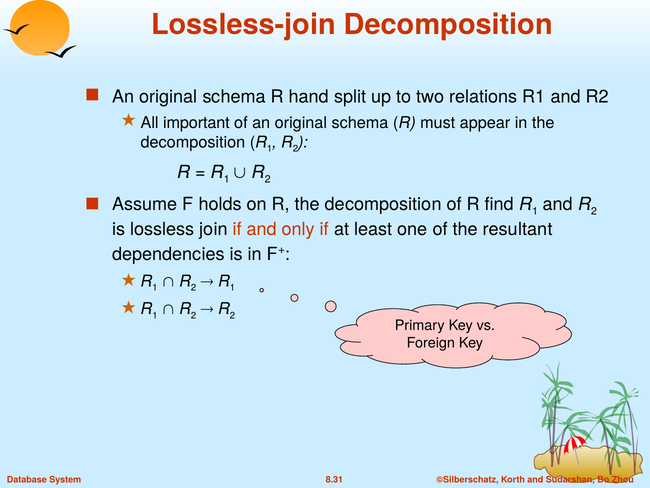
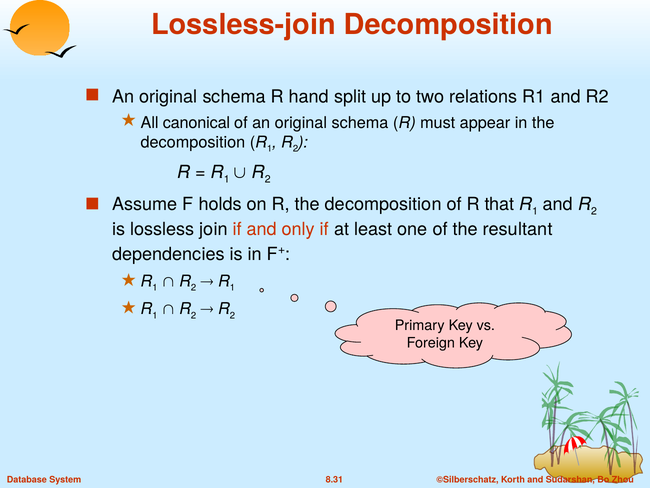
important: important -> canonical (196, 123)
find: find -> that (499, 204)
